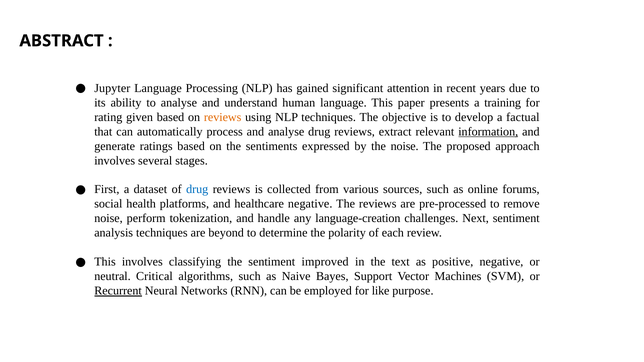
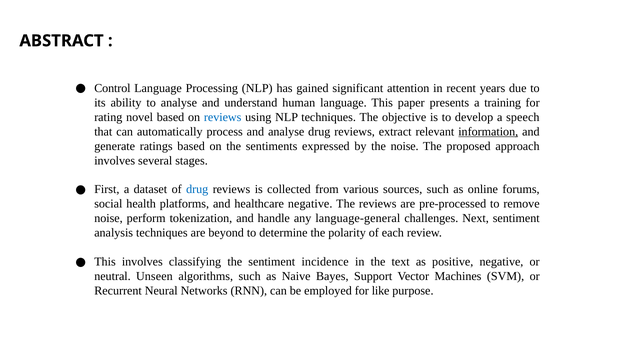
Jupyter: Jupyter -> Control (112, 88)
given: given -> novel (140, 117)
reviews colour: orange -> blue (223, 117)
factual: factual -> speech (523, 117)
language-creation: language-creation -> language-general (358, 219)
improved: improved -> incidence (325, 262)
Critical: Critical -> Unseen (154, 277)
Recurrent underline: present -> none (118, 291)
